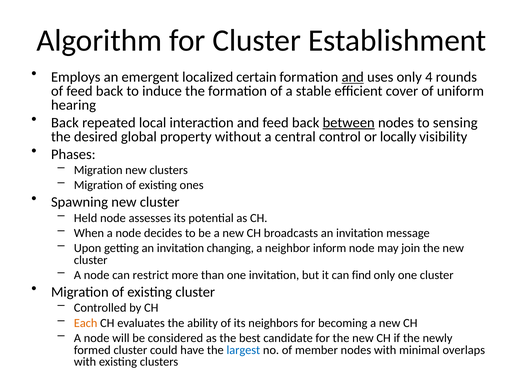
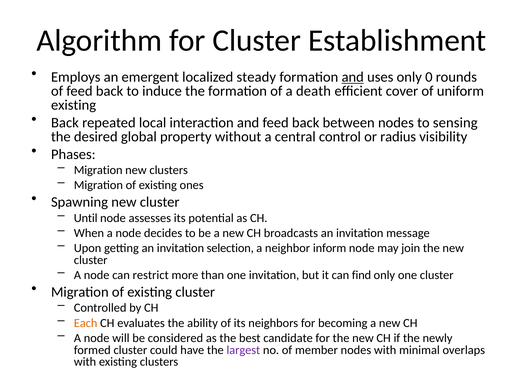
certain: certain -> steady (256, 77)
4: 4 -> 0 (429, 77)
stable: stable -> death (313, 91)
hearing: hearing -> existing (74, 105)
between underline: present -> none (349, 123)
locally: locally -> radius (398, 137)
Held: Held -> Until (86, 218)
changing: changing -> selection (230, 248)
largest colour: blue -> purple (243, 350)
